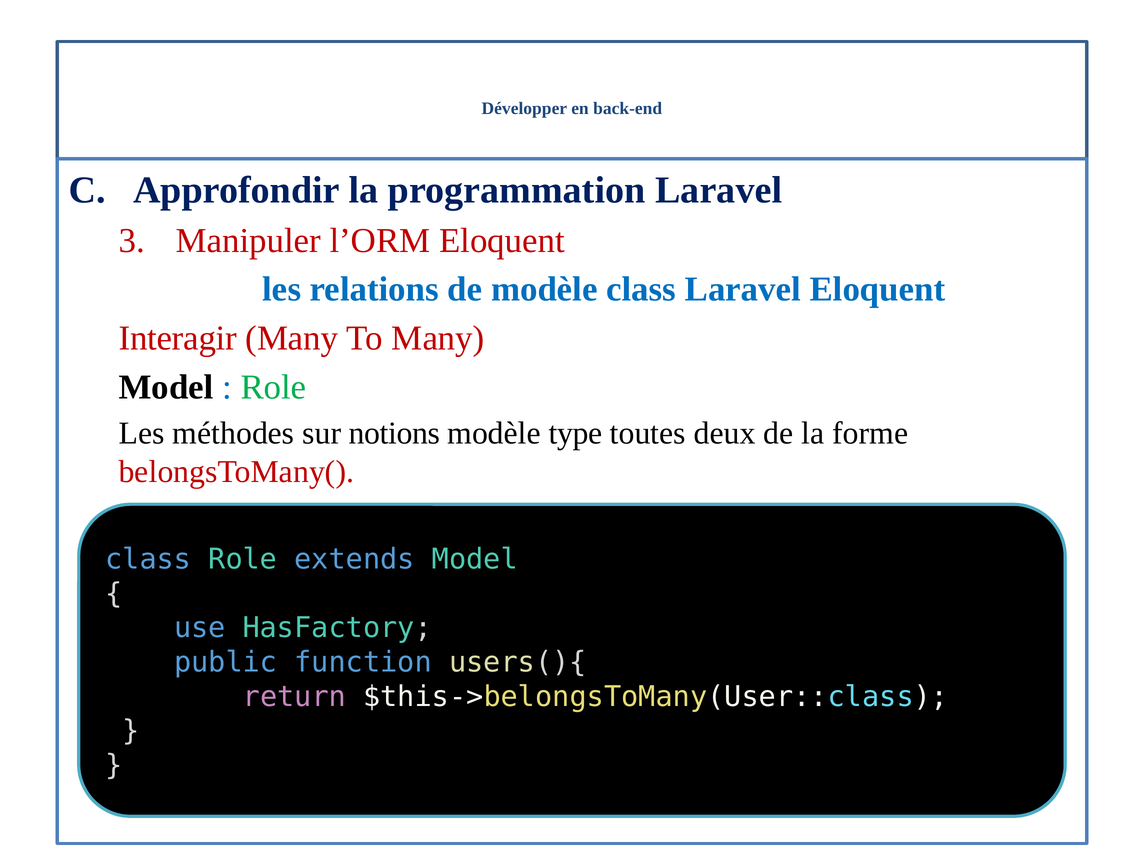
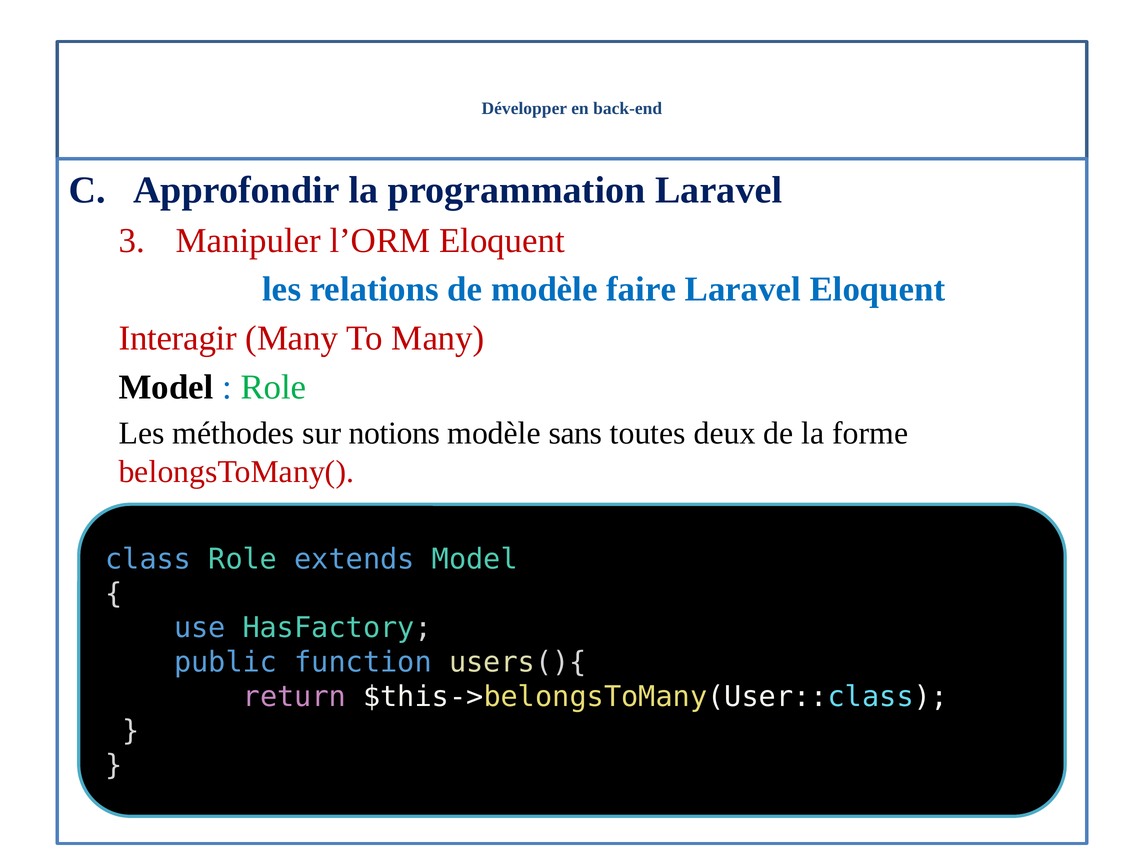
modèle class: class -> faire (641, 289)
type: type -> sans (575, 433)
